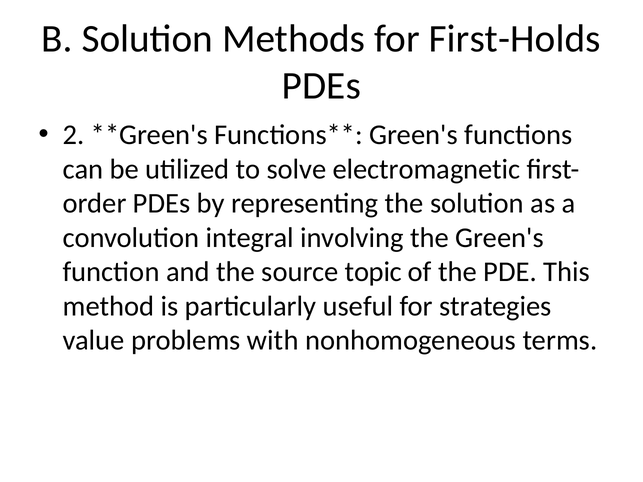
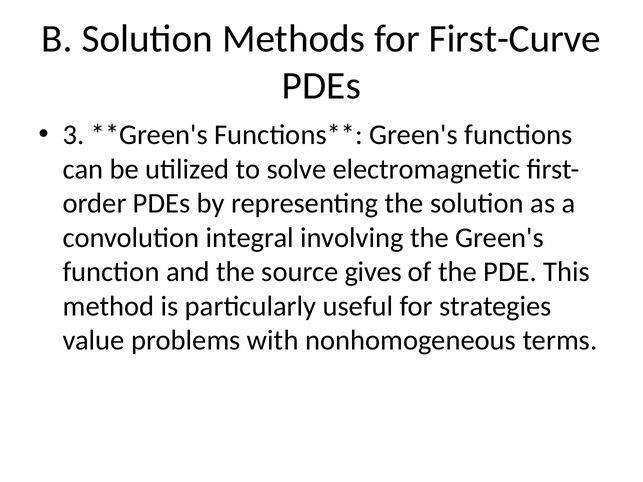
First-Holds: First-Holds -> First-Curve (515, 39)
2: 2 -> 3 (74, 135)
topic: topic -> gives (373, 272)
